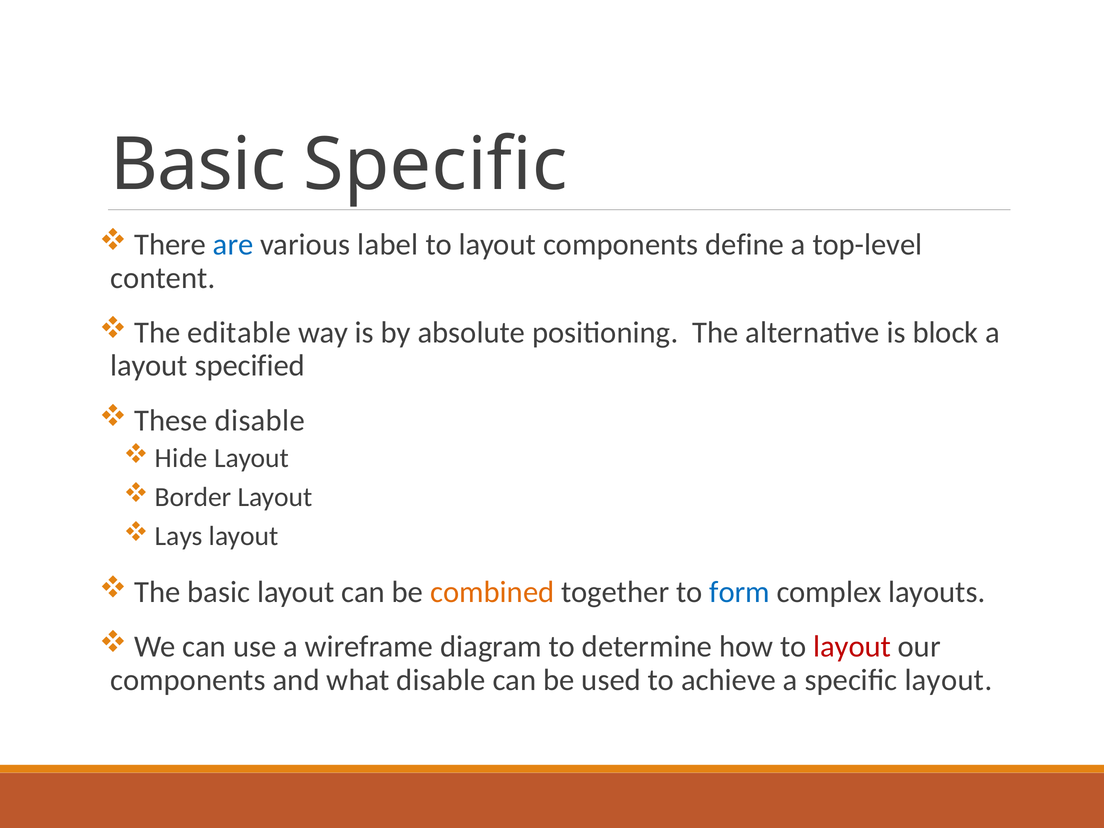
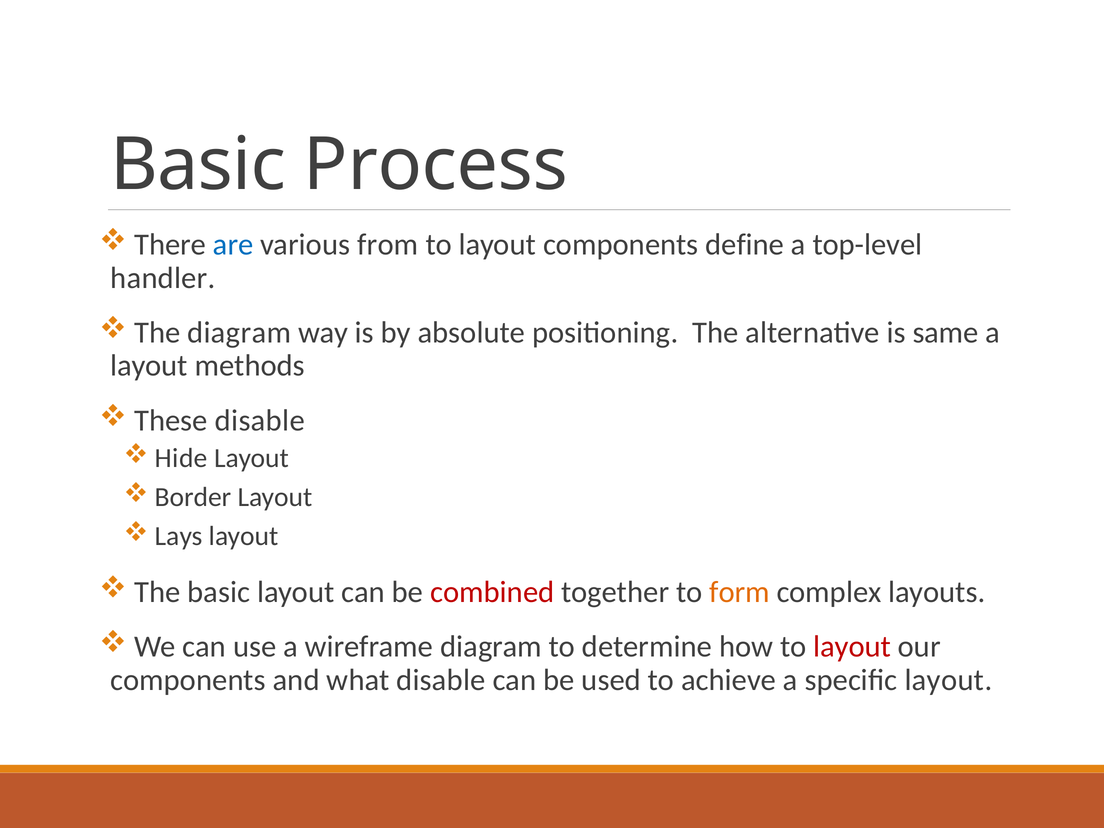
Basic Specific: Specific -> Process (436, 165)
label: label -> from (388, 245)
content: content -> handler (163, 278)
The editable: editable -> diagram (239, 333)
block: block -> same (945, 333)
specified: specified -> methods (250, 366)
combined colour: orange -> red (492, 592)
form colour: blue -> orange (740, 592)
